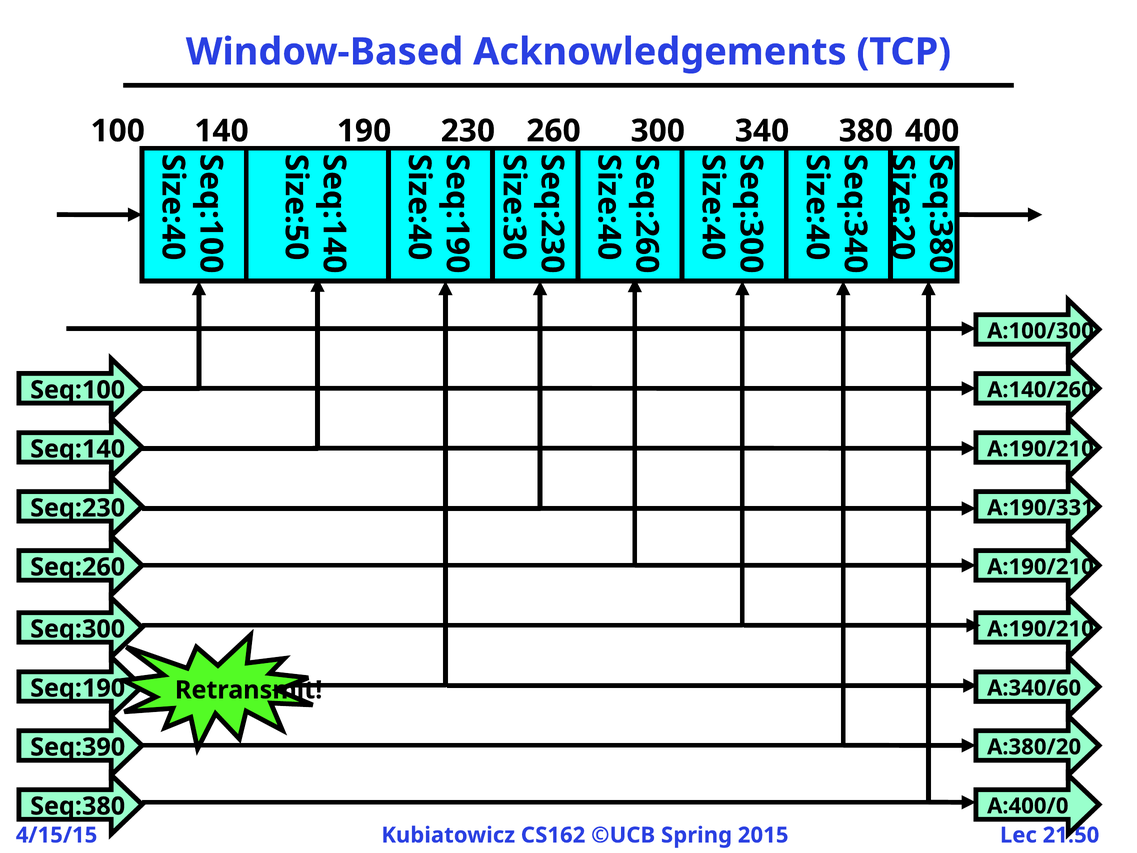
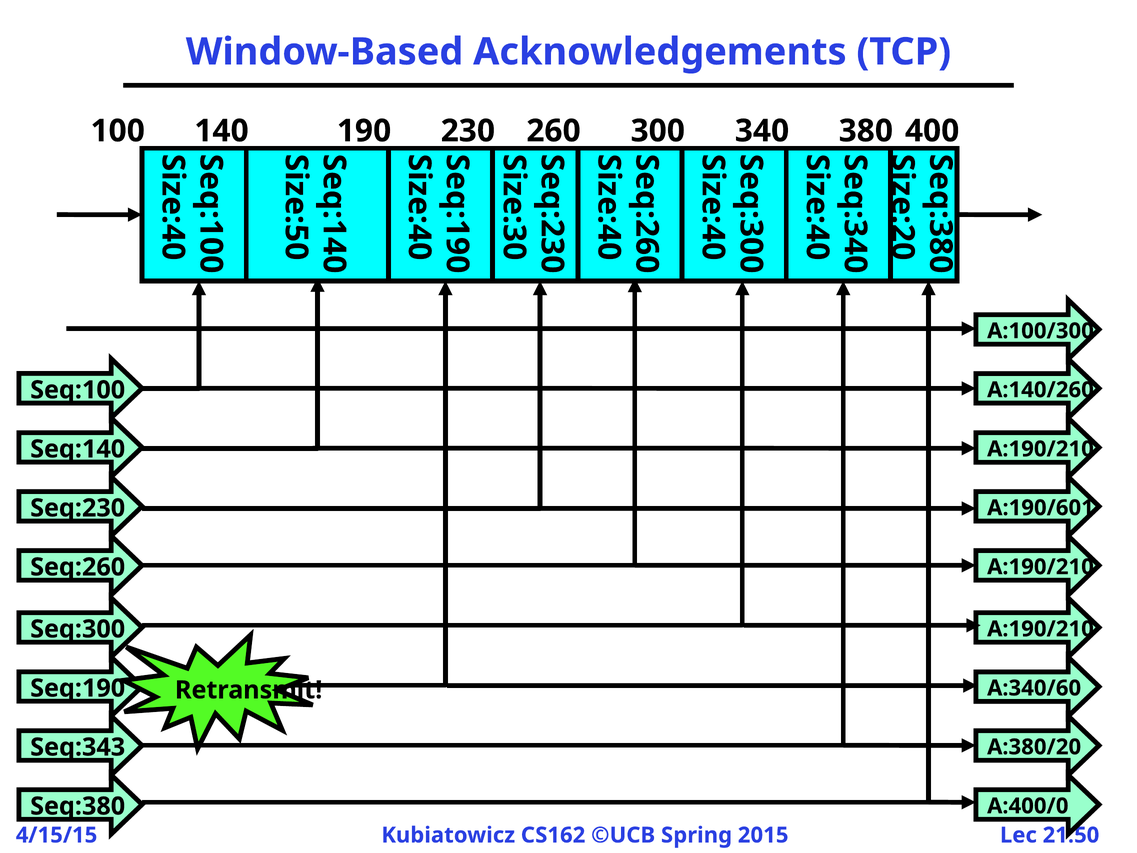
A:190/331: A:190/331 -> A:190/601 (1040, 508)
Seq:390: Seq:390 -> Seq:343 (78, 747)
